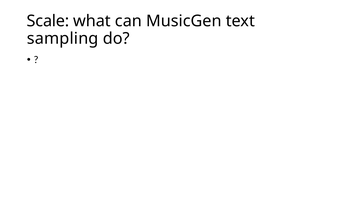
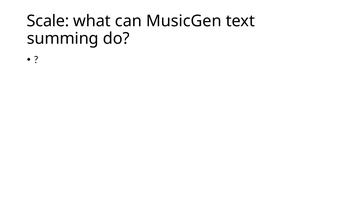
sampling: sampling -> summing (63, 38)
